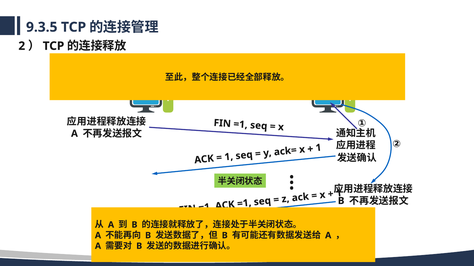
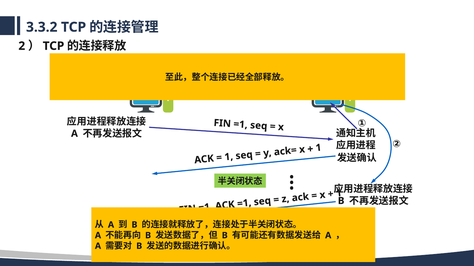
9.3.5: 9.3.5 -> 3.3.2 (42, 27)
